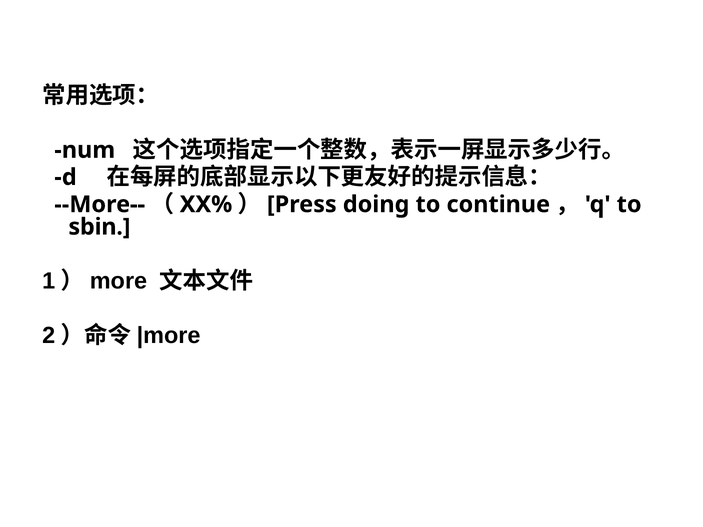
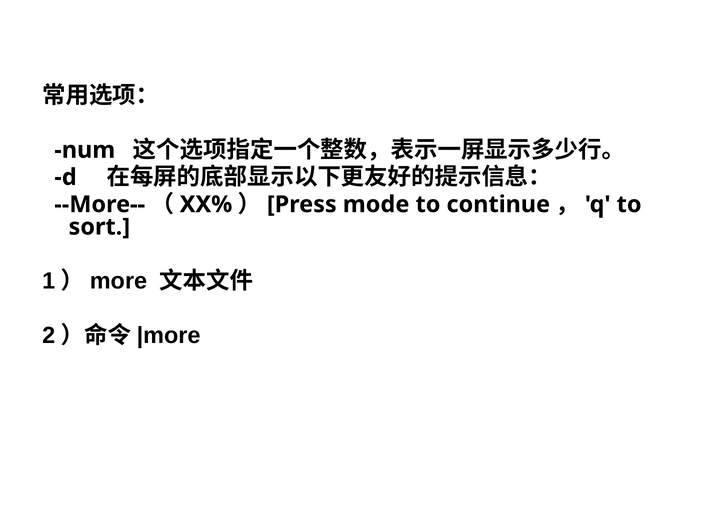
doing: doing -> mode (376, 204)
sbin: sbin -> sort (99, 227)
